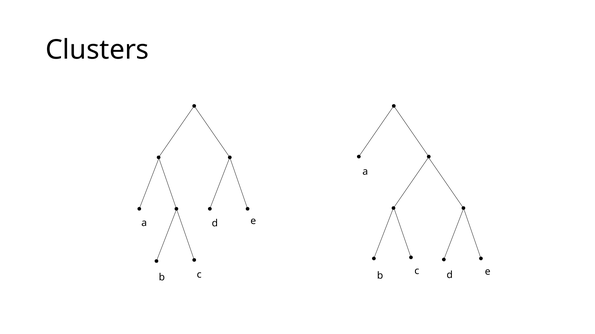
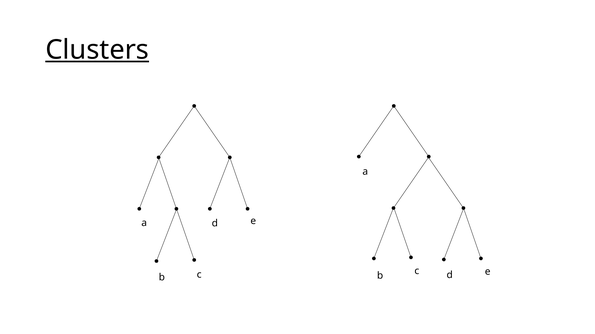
Clusters underline: none -> present (97, 50)
